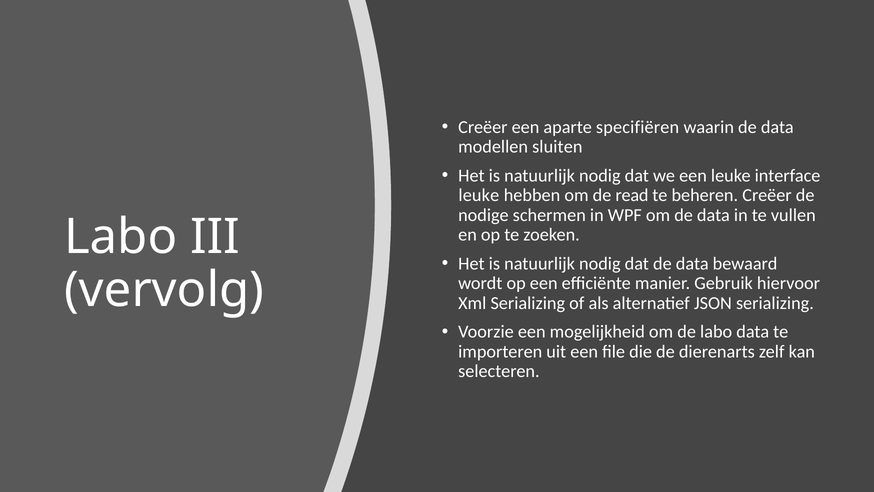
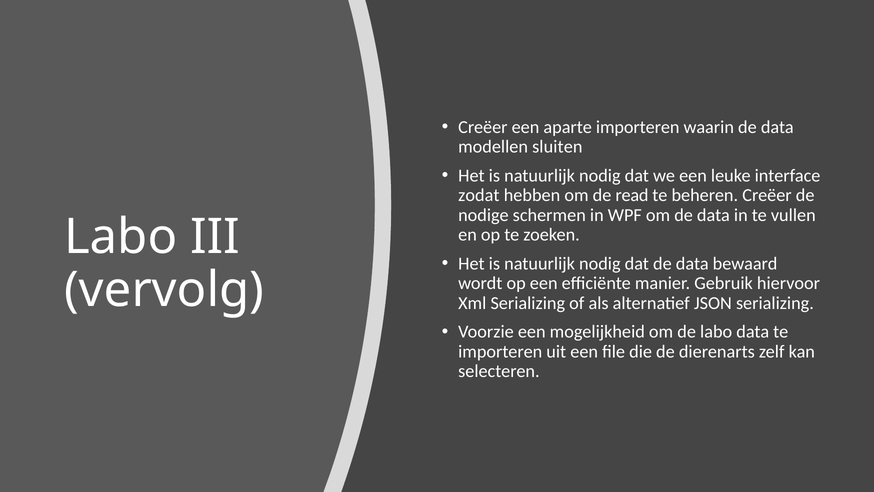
aparte specifiëren: specifiëren -> importeren (638, 127)
leuke: leuke -> zodat (479, 195)
